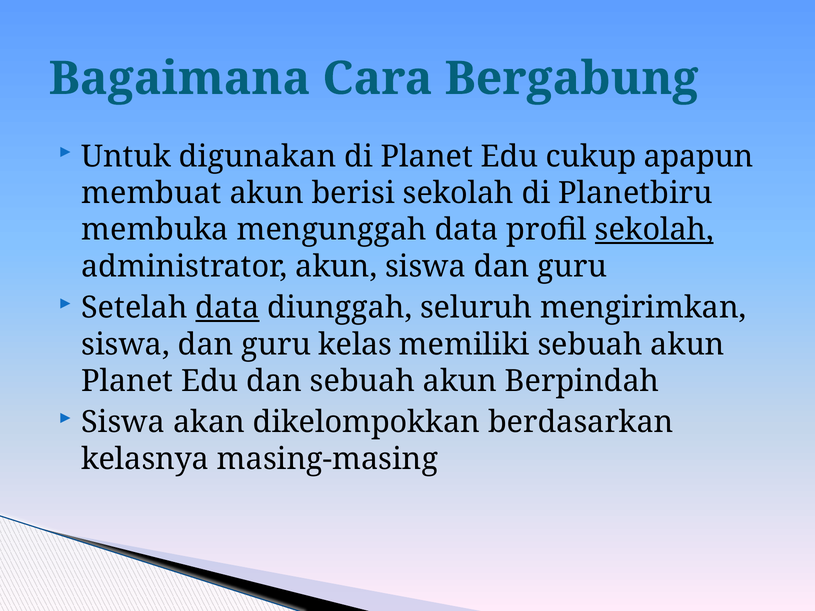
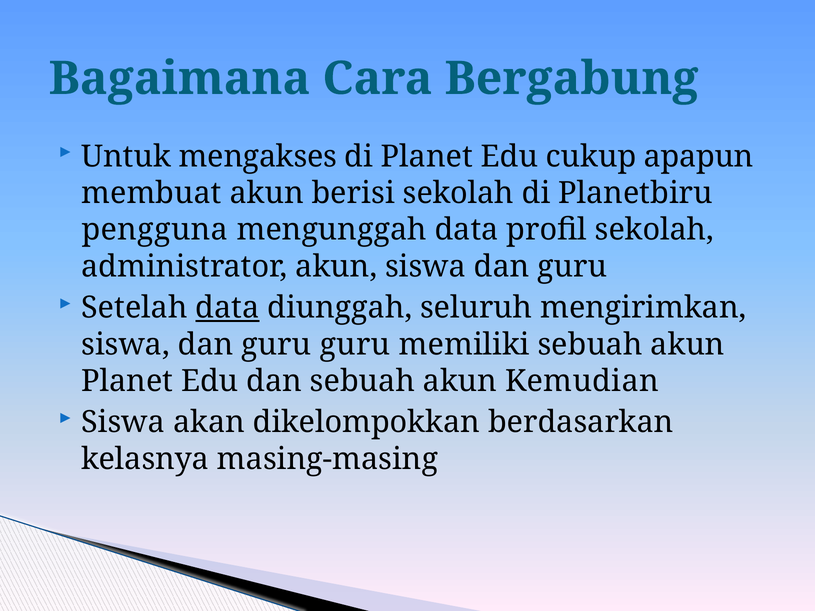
digunakan: digunakan -> mengakses (258, 157)
membuka: membuka -> pengguna (155, 230)
sekolah underline: present -> none (654, 230)
guru kelas: kelas -> guru (355, 345)
Berpindah: Berpindah -> Kemudian (582, 381)
